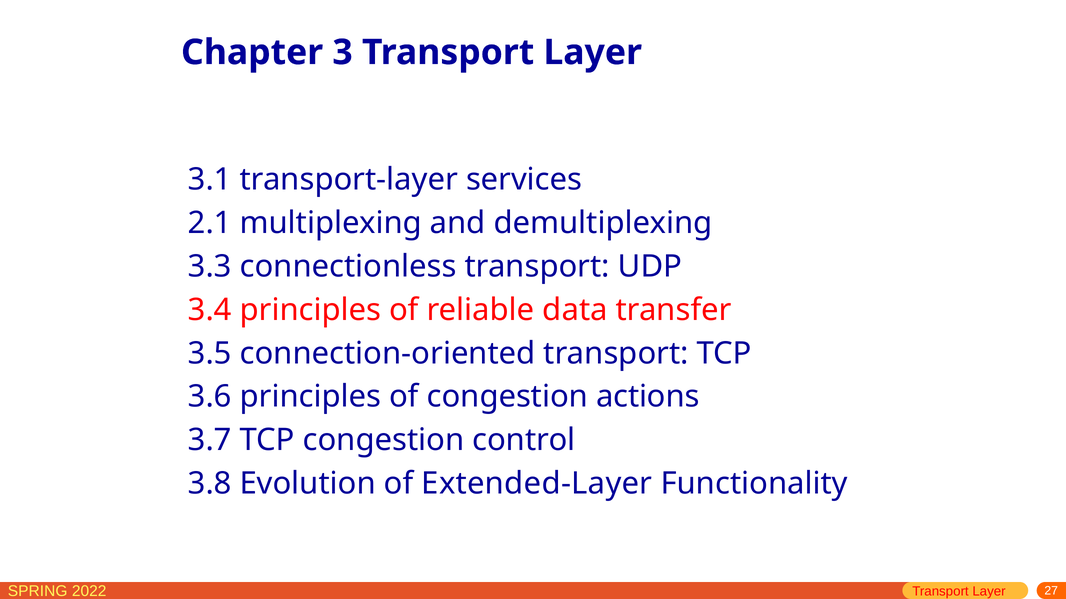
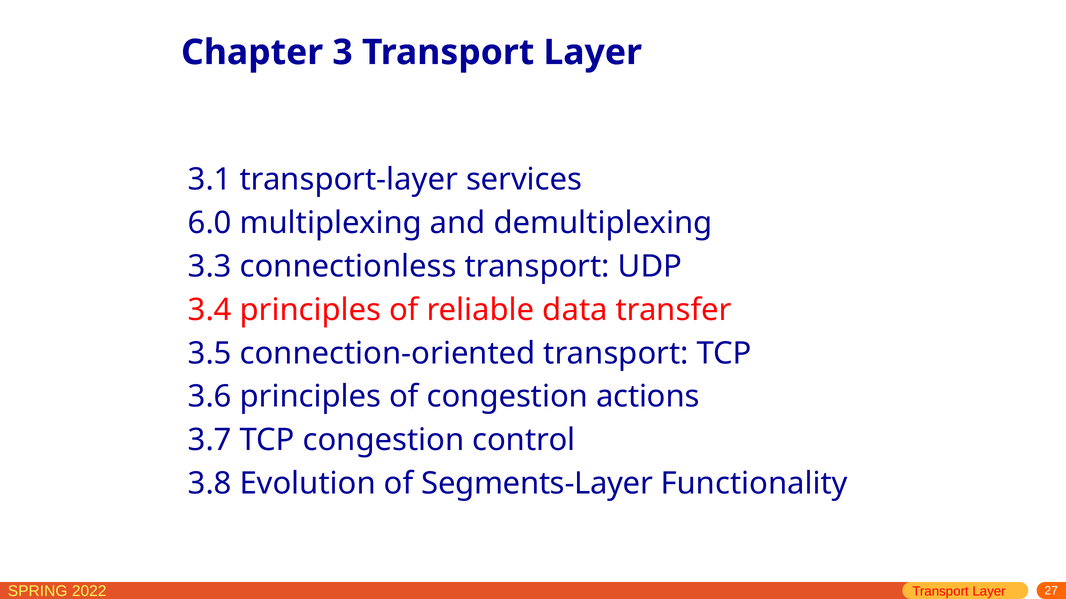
2.1: 2.1 -> 6.0 (210, 223)
Extended-Layer: Extended-Layer -> Segments-Layer (537, 484)
